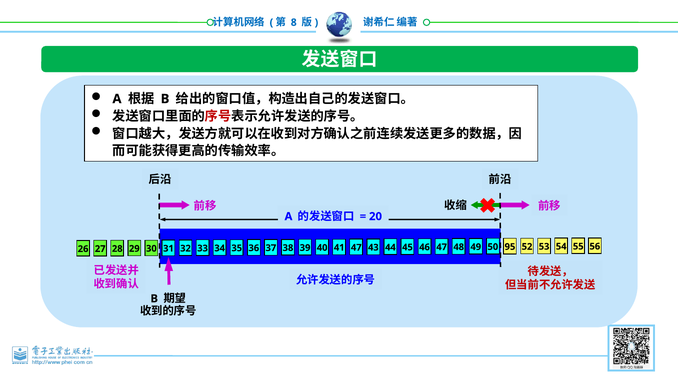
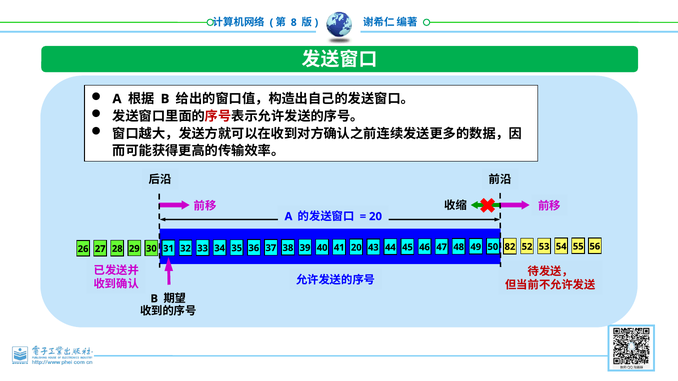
41 47: 47 -> 20 (356, 248)
95: 95 -> 82 (510, 247)
